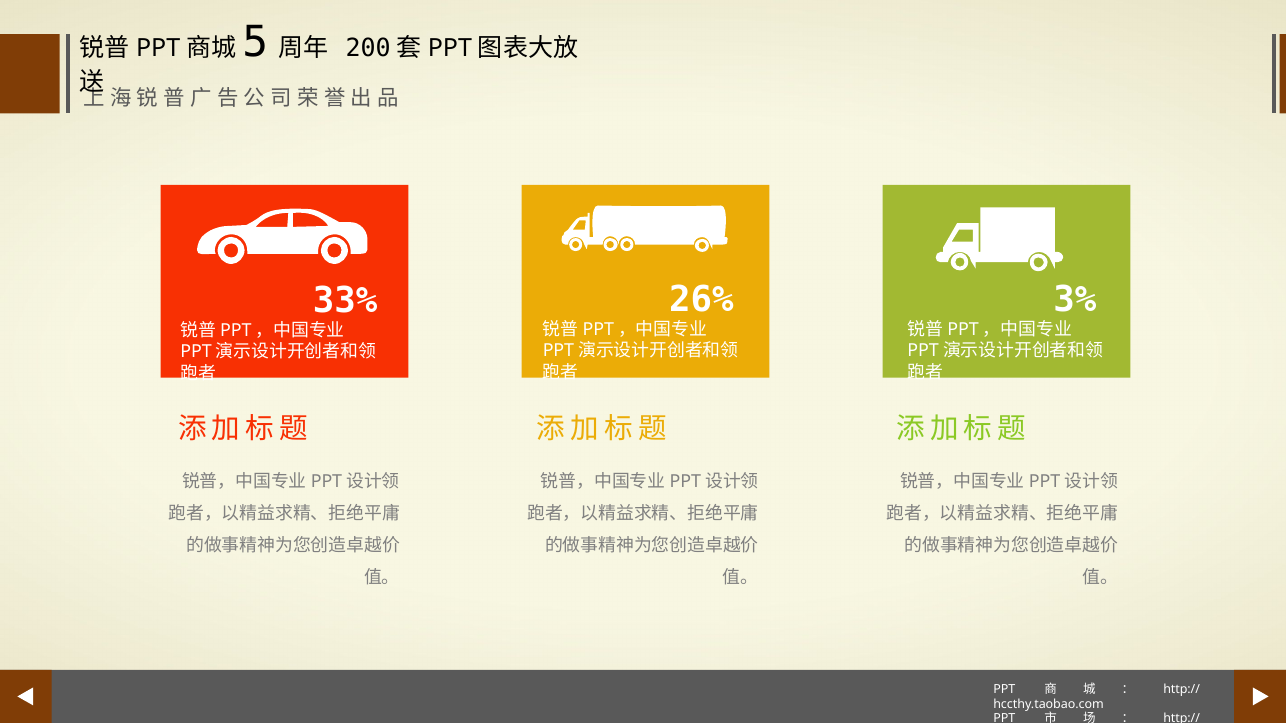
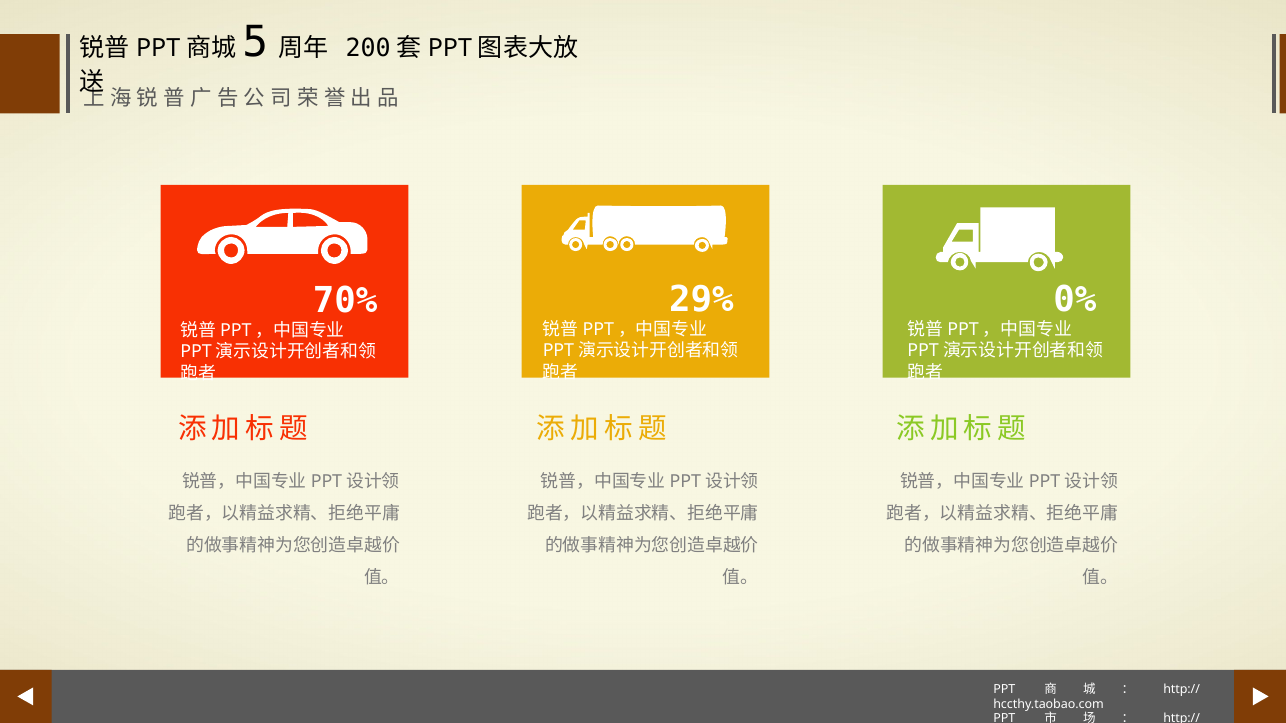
26%: 26% -> 29% (701, 300)
3%: 3% -> 0% (1075, 300)
33%: 33% -> 70% (345, 301)
